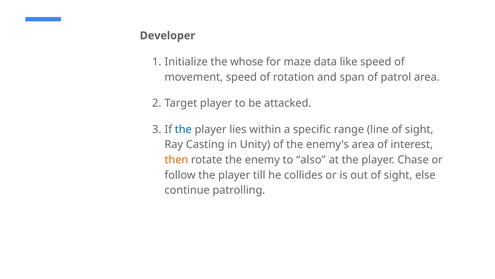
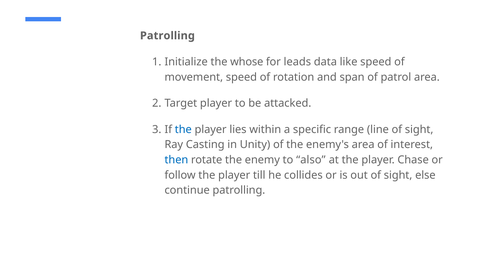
Developer: Developer -> Patrolling (167, 36)
maze: maze -> leads (297, 62)
then colour: orange -> blue (176, 160)
